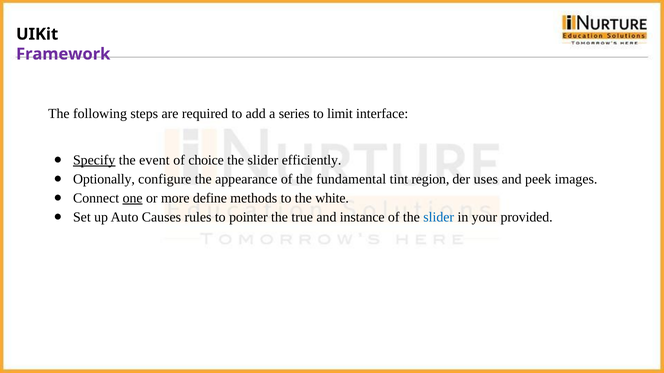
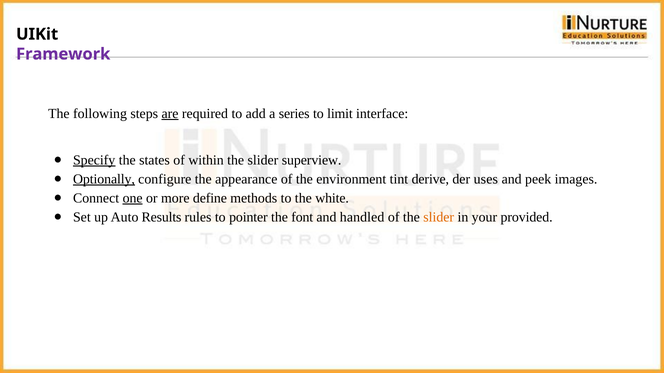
are underline: none -> present (170, 114)
event: event -> states (155, 160)
choice: choice -> within (206, 160)
efficiently: efficiently -> superview (312, 160)
Optionally underline: none -> present (104, 179)
fundamental: fundamental -> environment (351, 179)
region: region -> derive (430, 179)
Causes: Causes -> Results (162, 217)
true: true -> font (302, 217)
instance: instance -> handled (362, 217)
slider colour: blue -> orange (439, 217)
